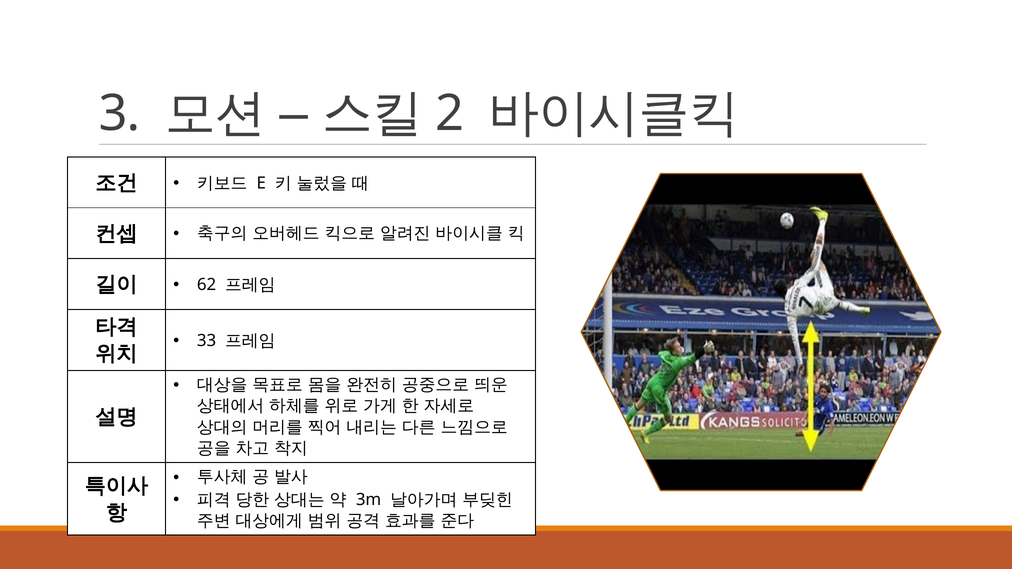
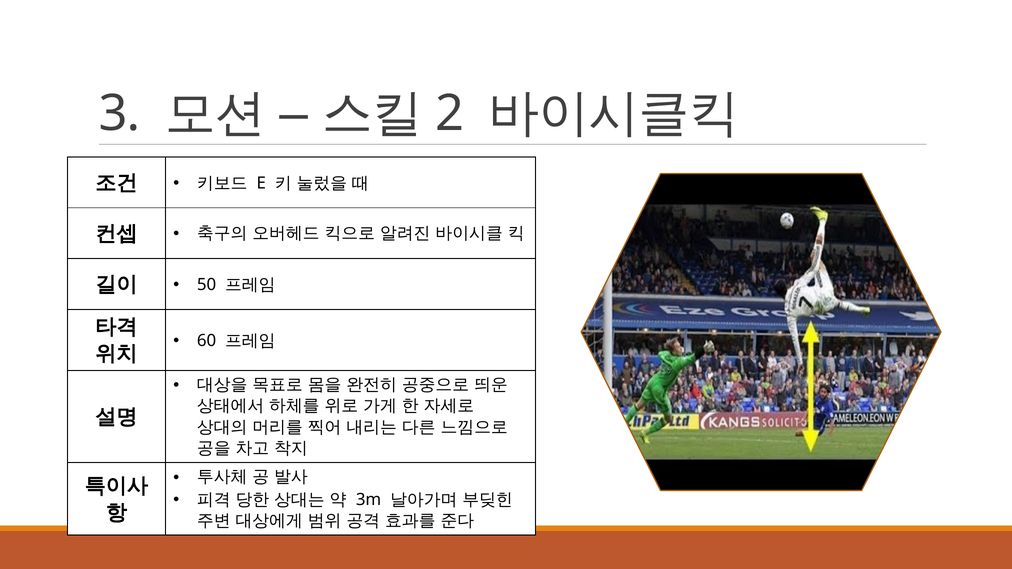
62: 62 -> 50 (207, 285)
33: 33 -> 60 (207, 341)
